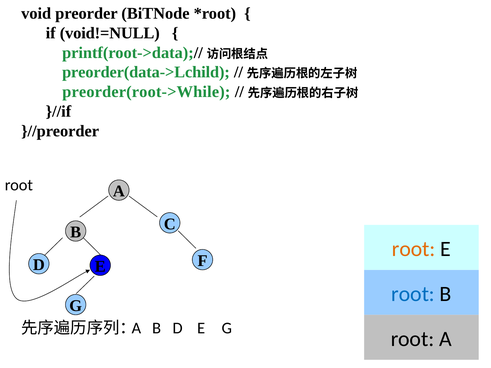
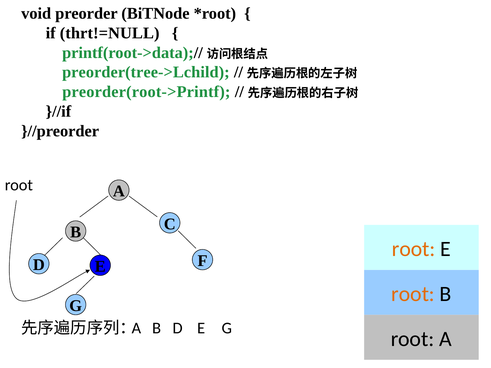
void!=NULL: void!=NULL -> thrt!=NULL (110, 33)
preorder(data->Lchild: preorder(data->Lchild -> preorder(tree->Lchild (146, 72)
preorder(root->While: preorder(root->While -> preorder(root->Printf (146, 92)
root colour: blue -> orange (413, 294)
